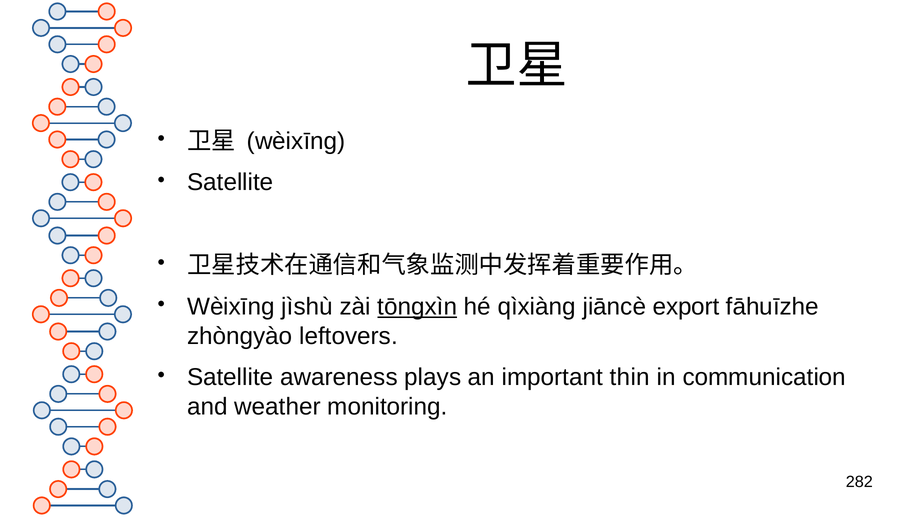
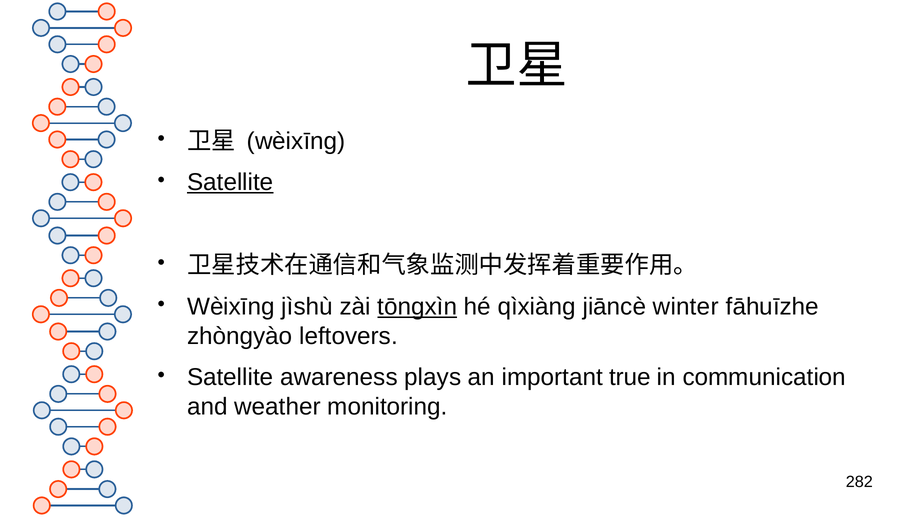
Satellite underline: none -> present (230, 182)
export: export -> winter (686, 307)
thin: thin -> true (630, 377)
